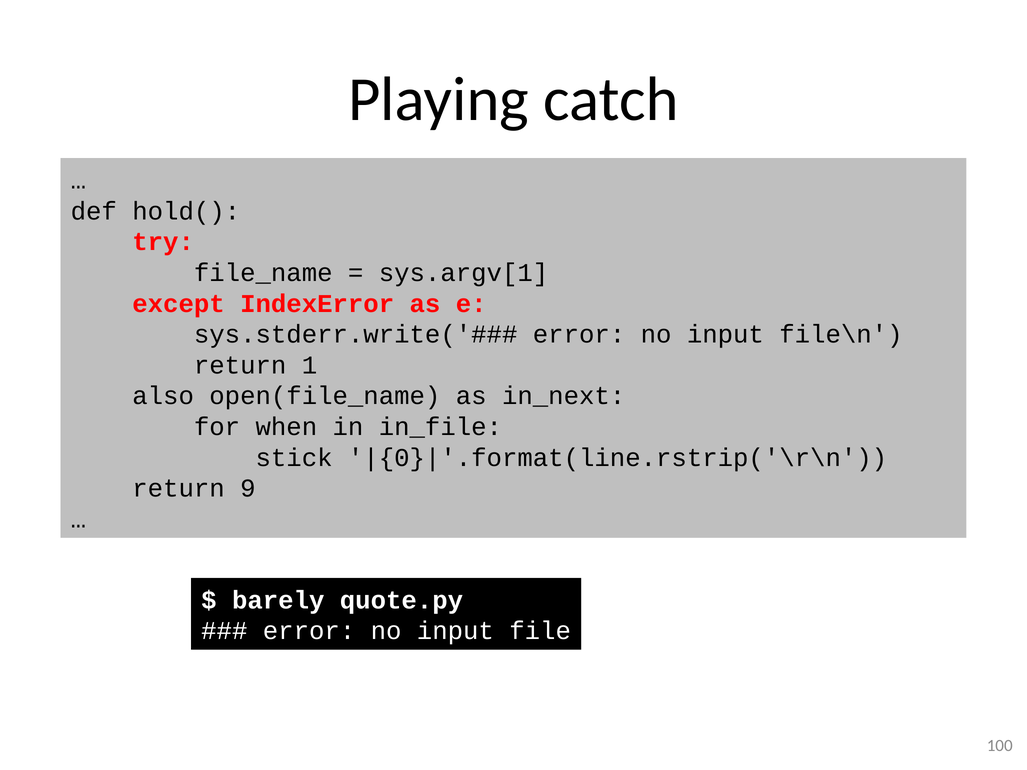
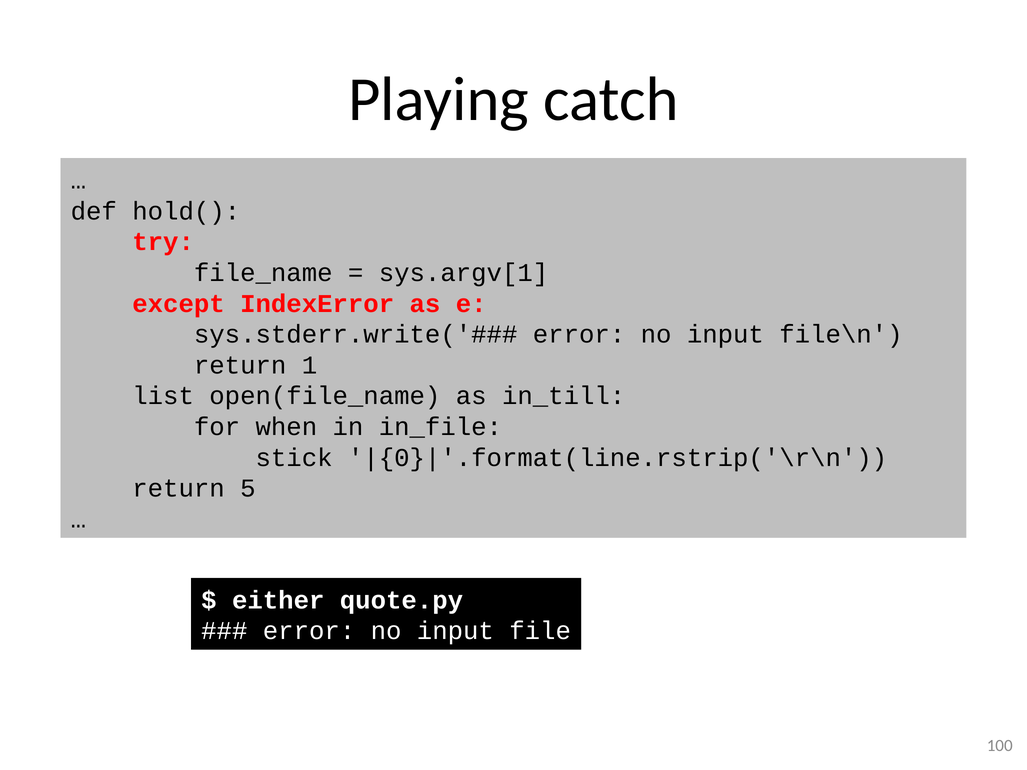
also: also -> list (163, 396)
in_next: in_next -> in_till (564, 396)
9: 9 -> 5 (248, 489)
barely: barely -> either (278, 600)
